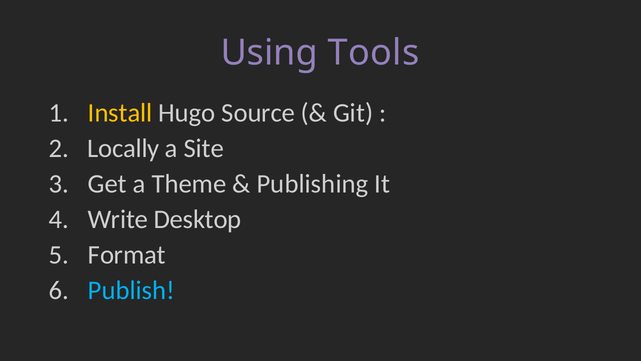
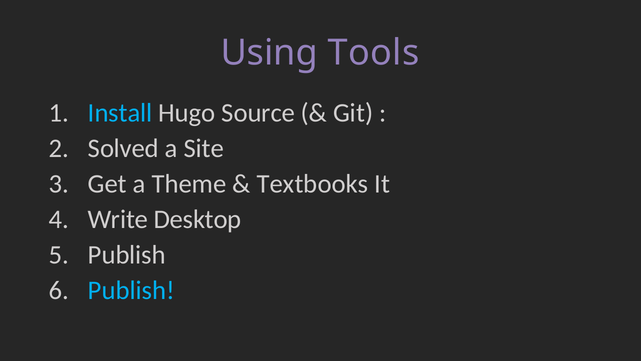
Install colour: yellow -> light blue (120, 113)
Locally: Locally -> Solved (123, 148)
Publishing: Publishing -> Textbooks (312, 184)
Format: Format -> Publish (127, 255)
